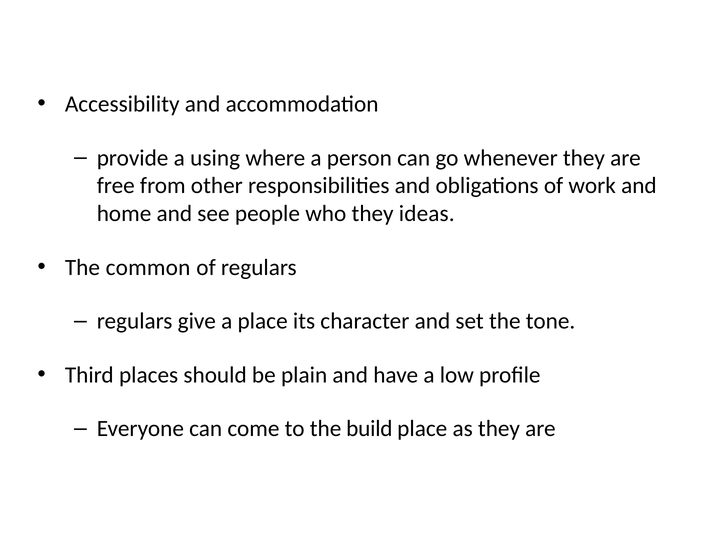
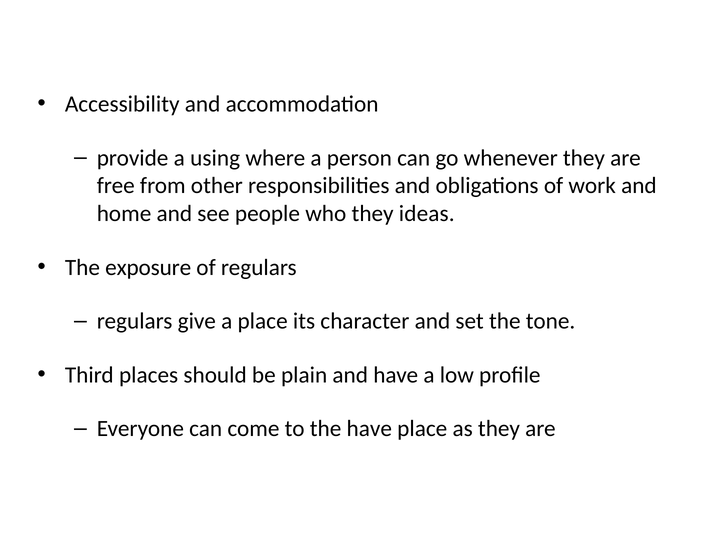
common: common -> exposure (148, 267)
the build: build -> have (369, 429)
